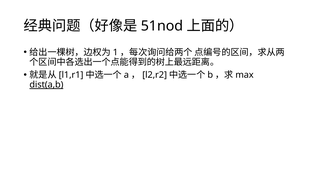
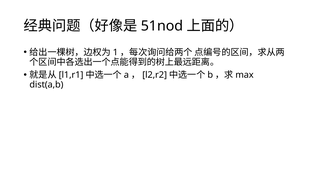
dist(a,b underline: present -> none (46, 85)
